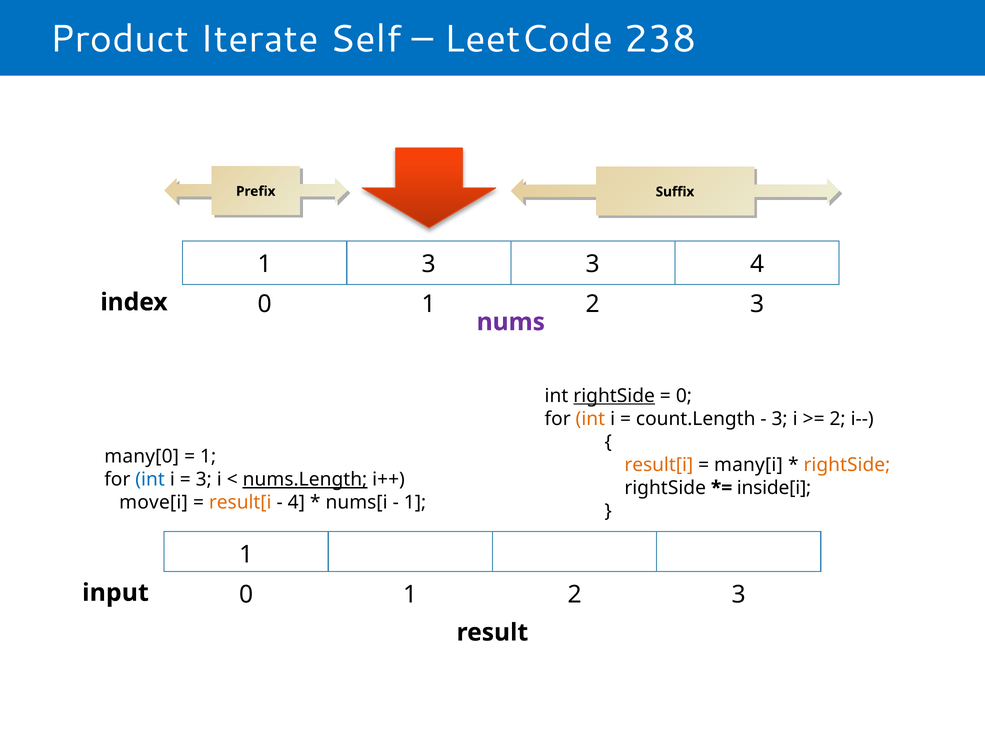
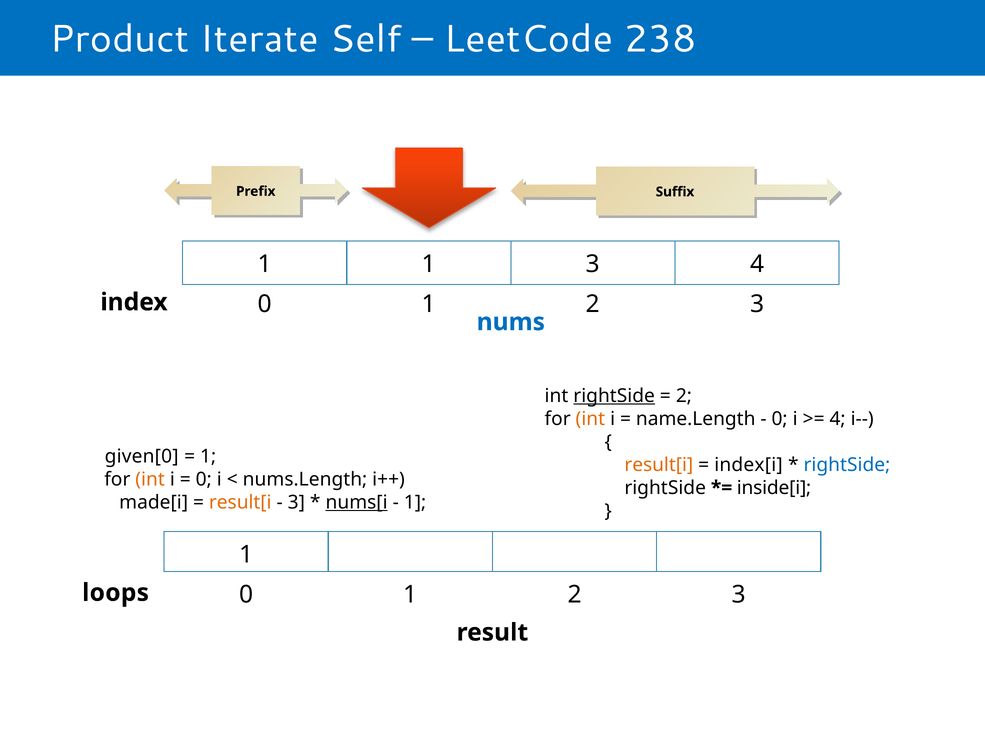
3: 3 -> 1 (429, 264)
nums colour: purple -> blue (511, 322)
0: 0 -> 2 (684, 396)
count.Length: count.Length -> name.Length (696, 419)
3: 3 -> 0 (780, 419)
2: 2 -> 4 (838, 419)
many[0: many[0 -> given[0 (142, 457)
many[i: many[i -> index[i (748, 465)
rightSide colour: orange -> blue (847, 465)
int colour: blue -> orange (150, 480)
3: 3 -> 0 (204, 480)
nums.Length underline: present -> none (305, 480)
move[i: move[i -> made[i (154, 503)
4: 4 -> 3 (296, 503)
nums[i underline: none -> present (357, 503)
input: input -> loops (116, 593)
